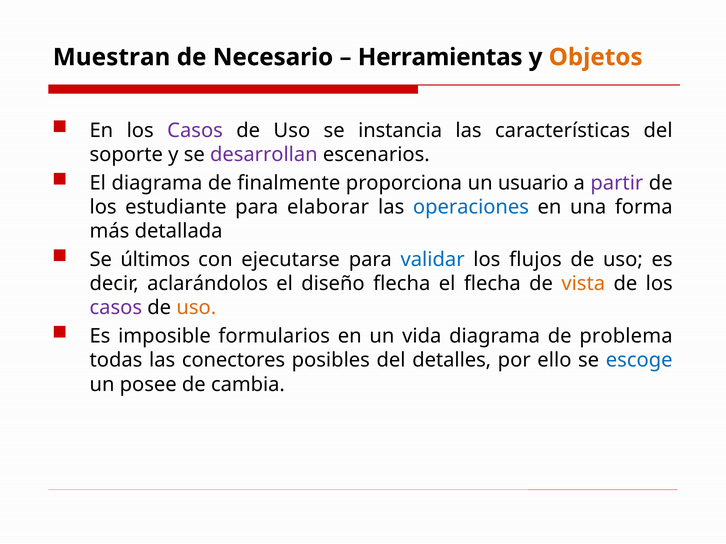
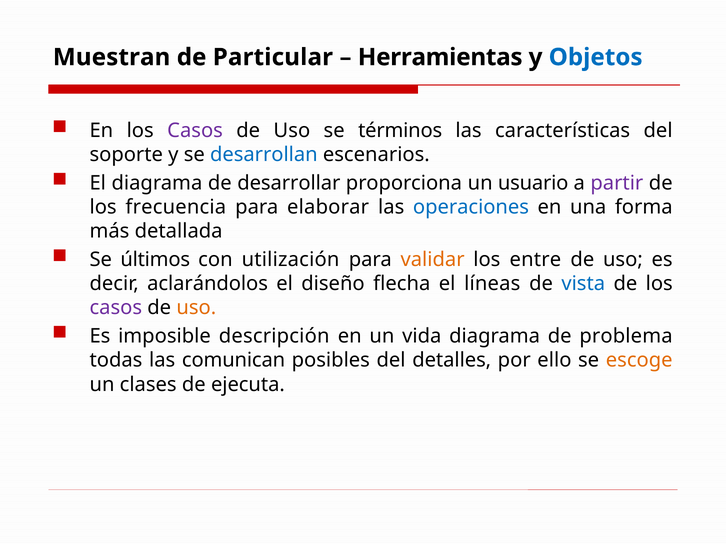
Necesario: Necesario -> Particular (273, 57)
Objetos colour: orange -> blue (596, 57)
instancia: instancia -> términos (400, 131)
desarrollan colour: purple -> blue (264, 155)
finalmente: finalmente -> desarrollar (289, 183)
estudiante: estudiante -> frecuencia (176, 207)
ejecutarse: ejecutarse -> utilización (291, 260)
validar colour: blue -> orange (433, 260)
flujos: flujos -> entre (535, 260)
el flecha: flecha -> líneas (492, 284)
vista colour: orange -> blue (583, 284)
formularios: formularios -> descripción (274, 336)
conectores: conectores -> comunican (234, 361)
escoge colour: blue -> orange (639, 361)
posee: posee -> clases (148, 385)
cambia: cambia -> ejecuta (248, 385)
